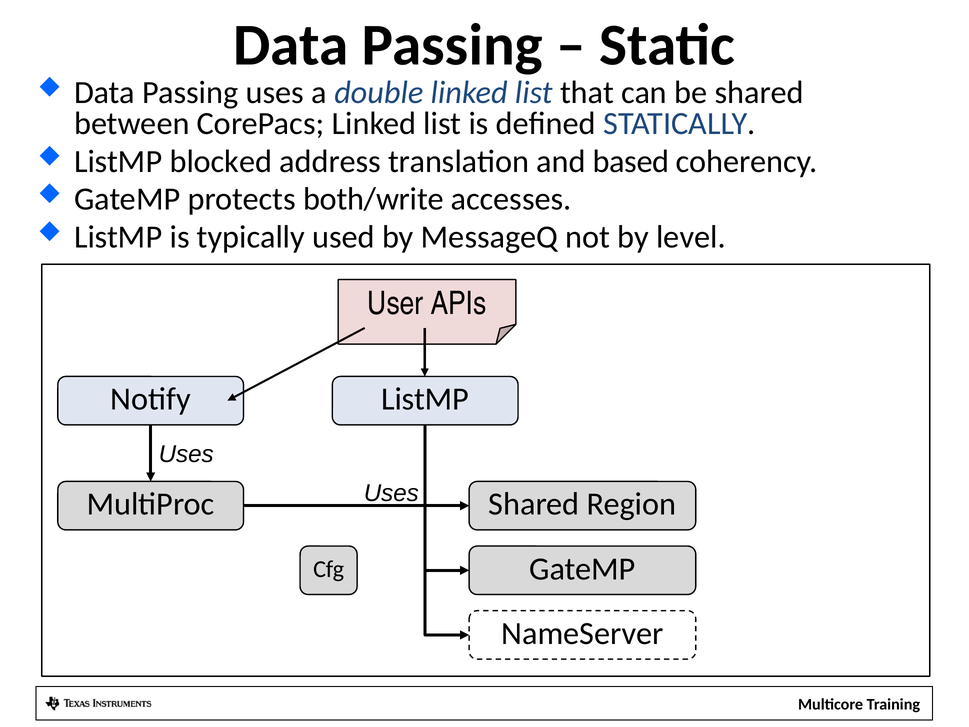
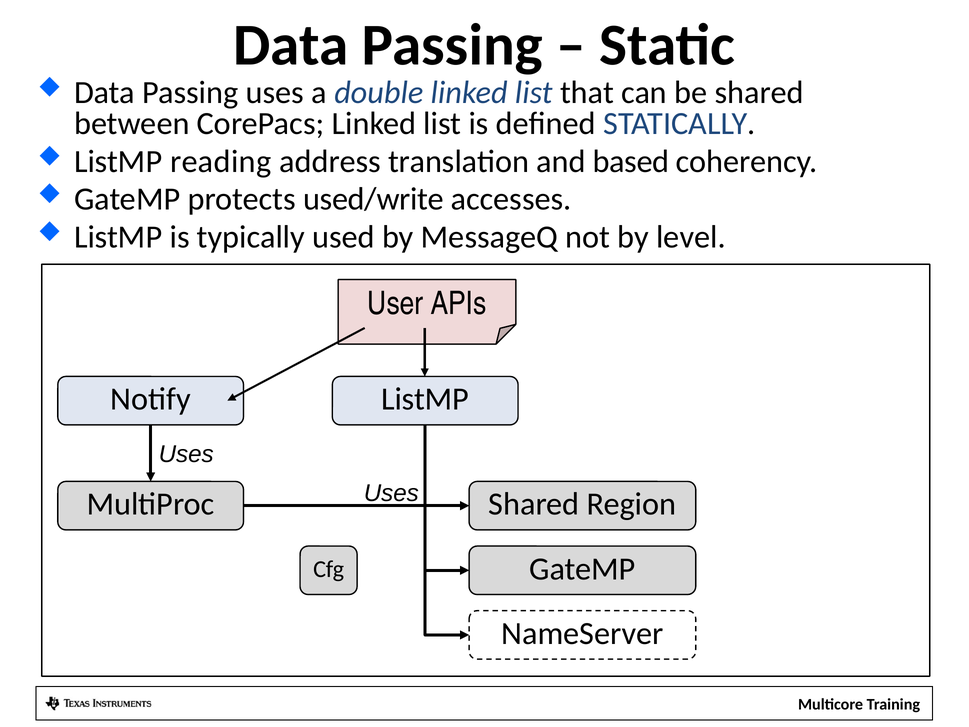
blocked: blocked -> reading (221, 161)
both/write: both/write -> used/write (373, 199)
